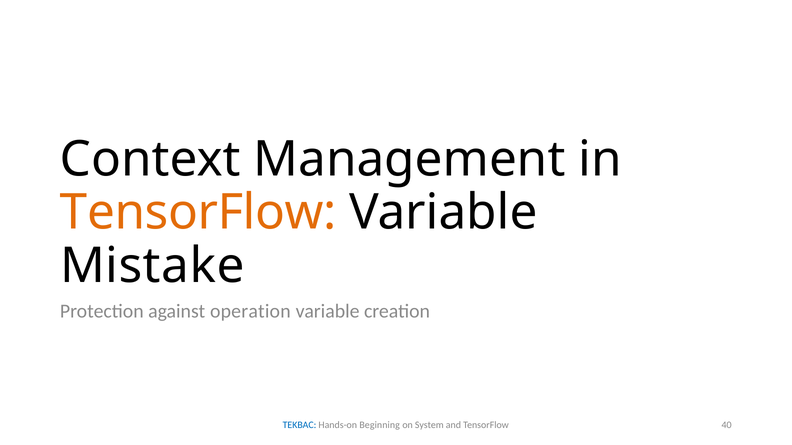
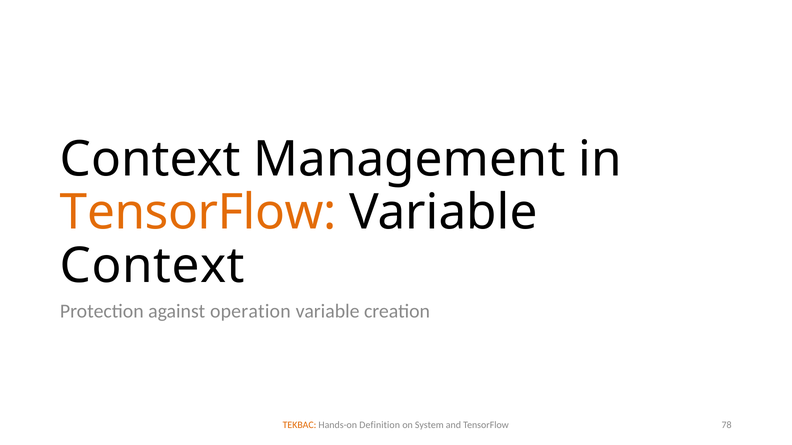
Mistake: Mistake -> Context (152, 266)
TEKBAC colour: blue -> orange (299, 425)
Beginning: Beginning -> Definition (380, 425)
40: 40 -> 78 (727, 425)
